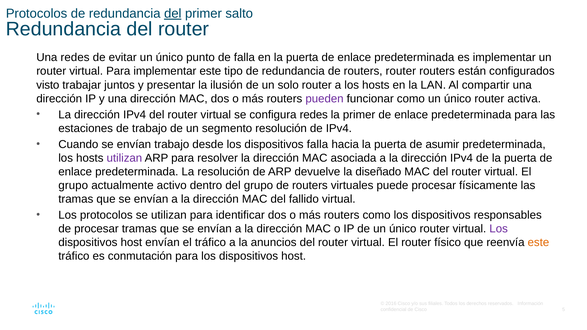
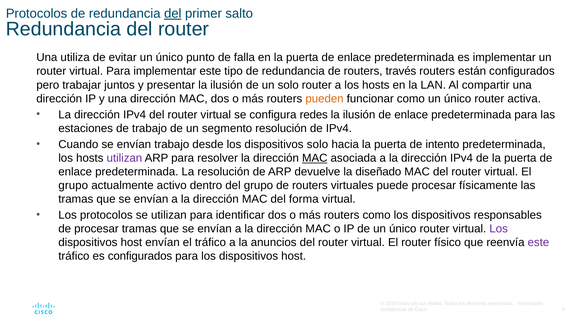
Una redes: redes -> utiliza (75, 58)
routers router: router -> través (401, 71)
visto: visto -> pero (48, 85)
pueden colour: purple -> orange (325, 99)
primer: primer -> ilusión (359, 115)
dispositivos falla: falla -> solo (317, 144)
asumir: asumir -> intento (442, 144)
MAC underline: none -> present (315, 158)
fallido: fallido -> forma (304, 199)
este colour: orange -> purple (538, 243)
es conmutación: conmutación -> configurados (140, 256)
